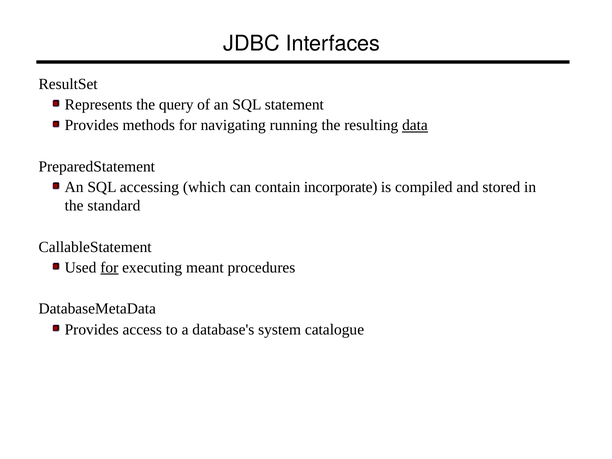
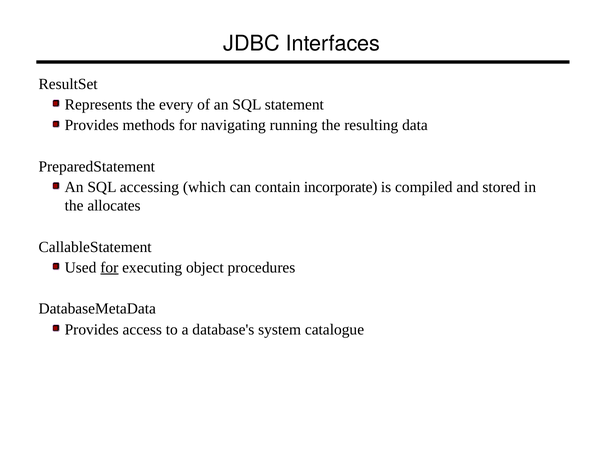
query: query -> every (176, 105)
data underline: present -> none (415, 125)
standard: standard -> allocates (114, 206)
meant: meant -> object (205, 268)
